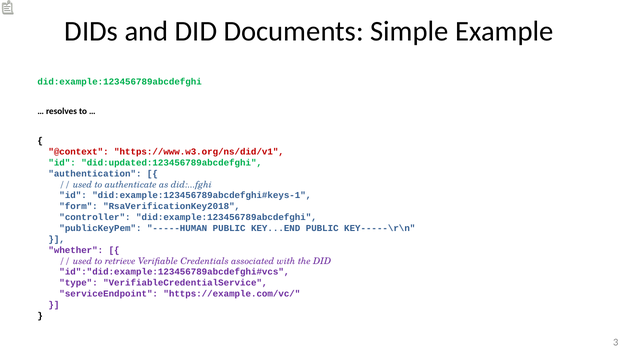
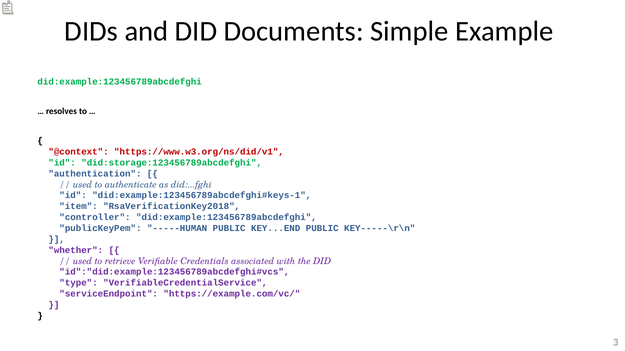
did:updated:123456789abcdefghi: did:updated:123456789abcdefghi -> did:storage:123456789abcdefghi (172, 163)
form: form -> item (79, 207)
